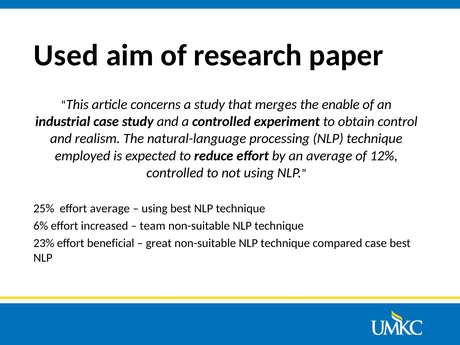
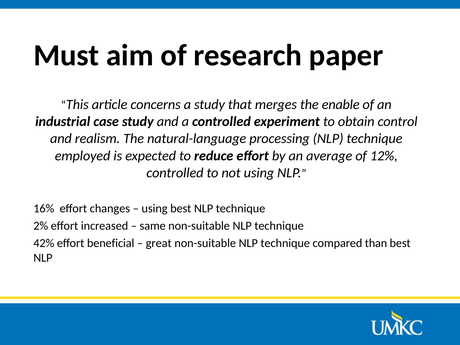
Used: Used -> Must (66, 55)
25%: 25% -> 16% (44, 209)
effort average: average -> changes (110, 209)
6%: 6% -> 2% (41, 226)
team: team -> same (153, 226)
23%: 23% -> 42% (44, 243)
compared case: case -> than (376, 243)
